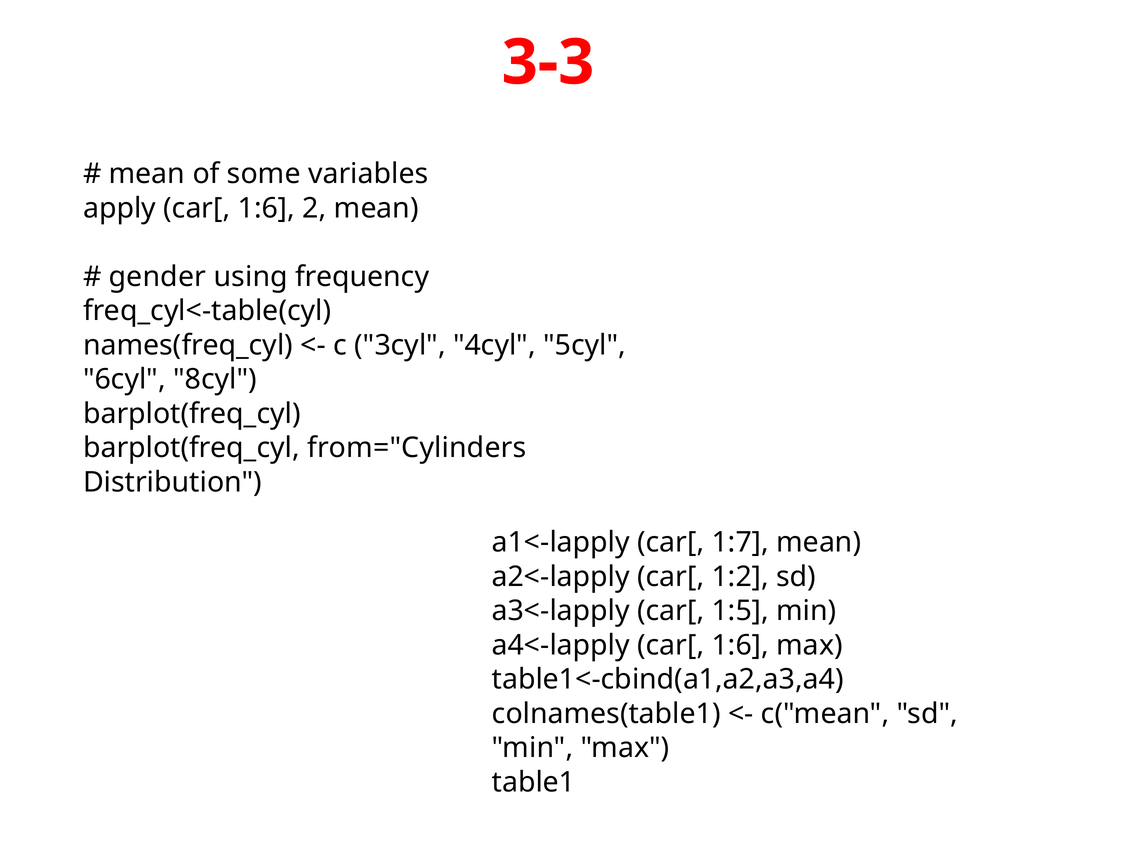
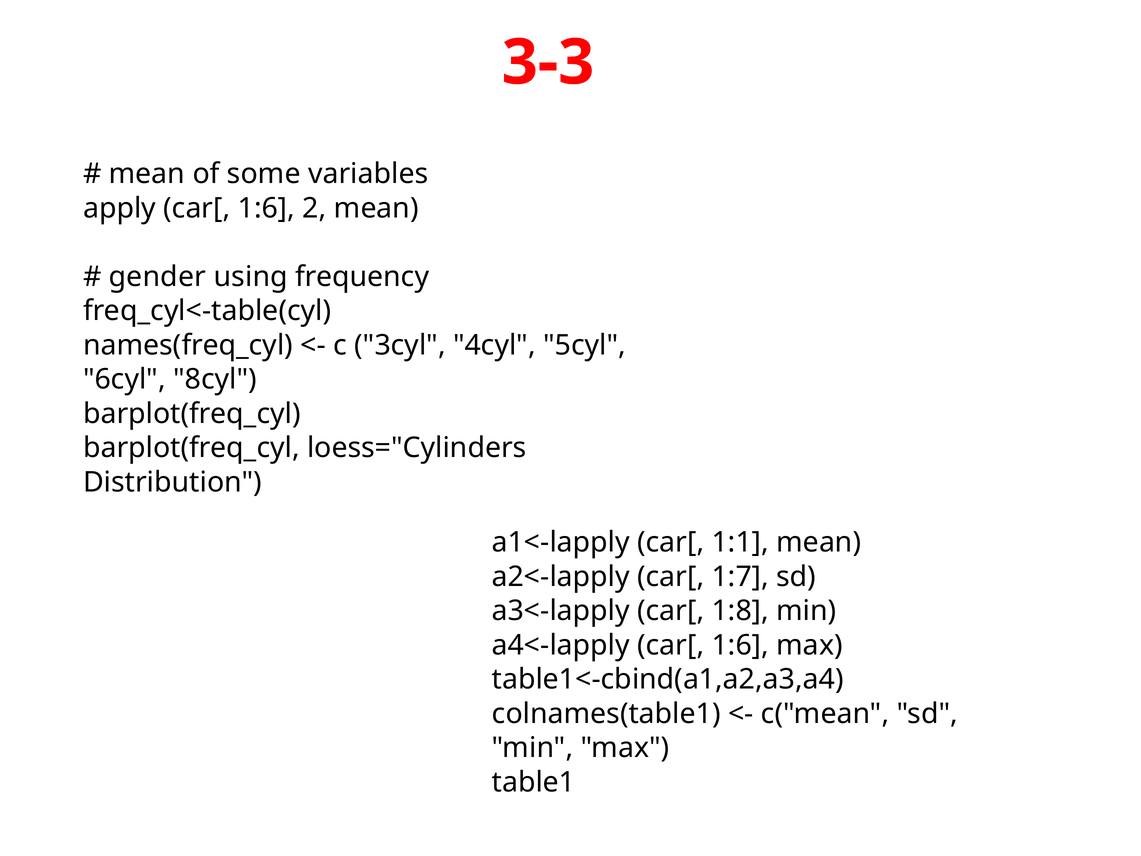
from="Cylinders: from="Cylinders -> loess="Cylinders (417, 448)
1:7: 1:7 -> 1:1 (740, 542)
1:2: 1:2 -> 1:7 (740, 577)
1:5: 1:5 -> 1:8 (740, 611)
